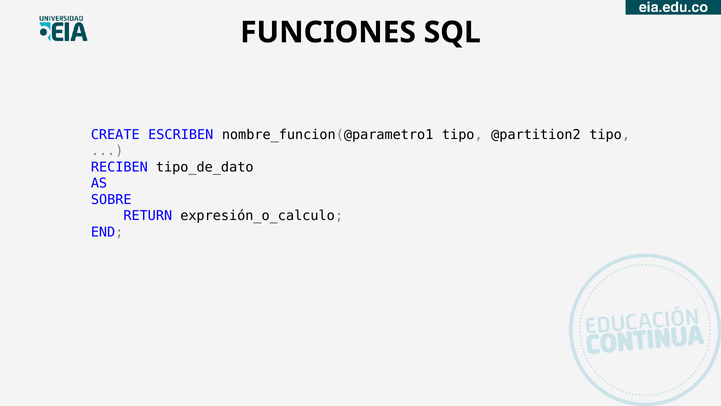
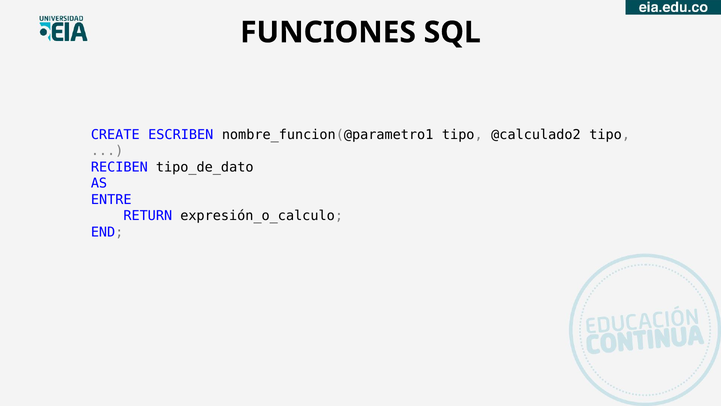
@partition2: @partition2 -> @calculado2 (536, 134)
SOBRE: SOBRE -> ENTRE (111, 199)
